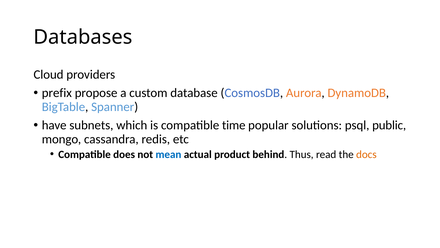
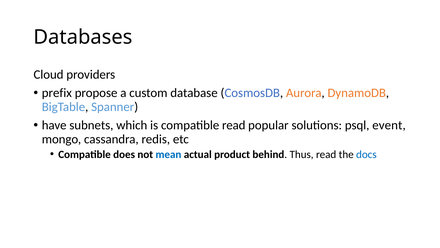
compatible time: time -> read (234, 125)
public: public -> event (389, 125)
docs colour: orange -> blue (366, 154)
